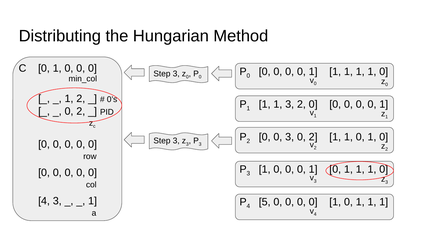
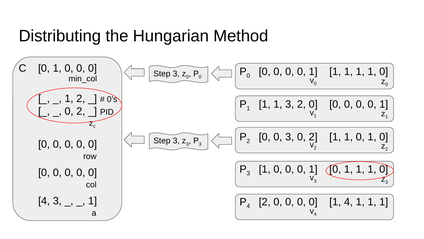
4 5: 5 -> 2 (265, 201)
0: 0 -> 4 (348, 201)
